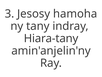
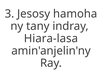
Hiara-tany: Hiara-tany -> Hiara-lasa (51, 38)
